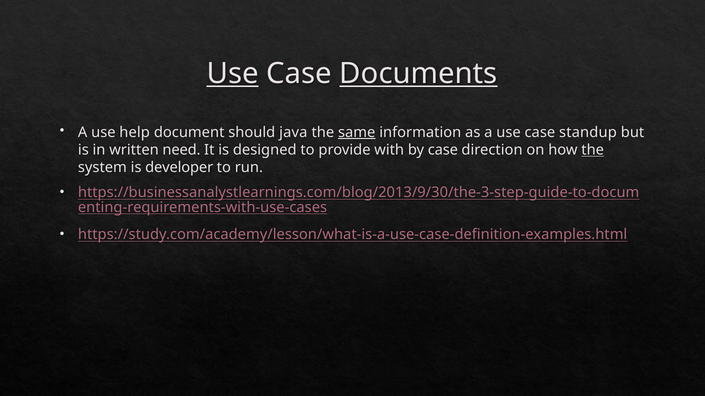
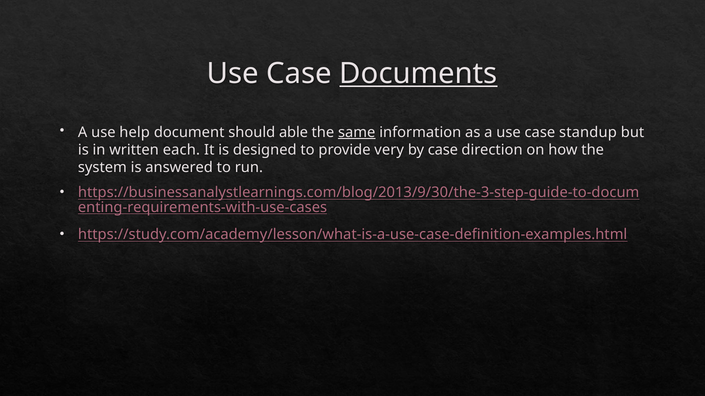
Use underline: present -> none (233, 74)
java: java -> able (293, 133)
need: need -> each (181, 150)
with: with -> very (389, 150)
the underline: present -> none (593, 150)
developer: developer -> answered (179, 168)
